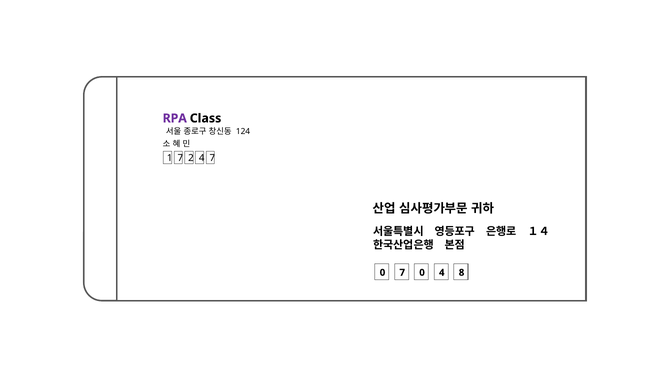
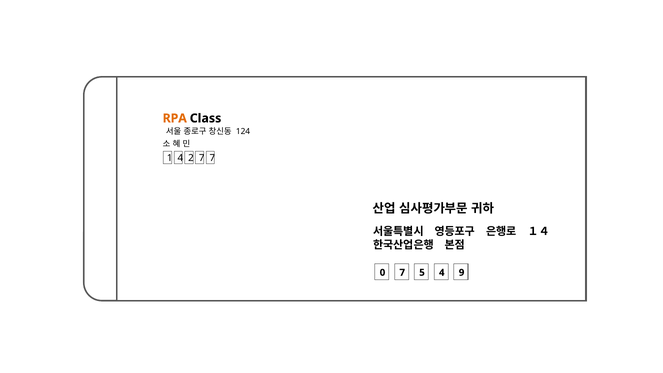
RPA colour: purple -> orange (175, 118)
1 7: 7 -> 4 (180, 158)
2 4: 4 -> 7 (202, 158)
7 0: 0 -> 5 (422, 273)
8: 8 -> 9 (462, 273)
